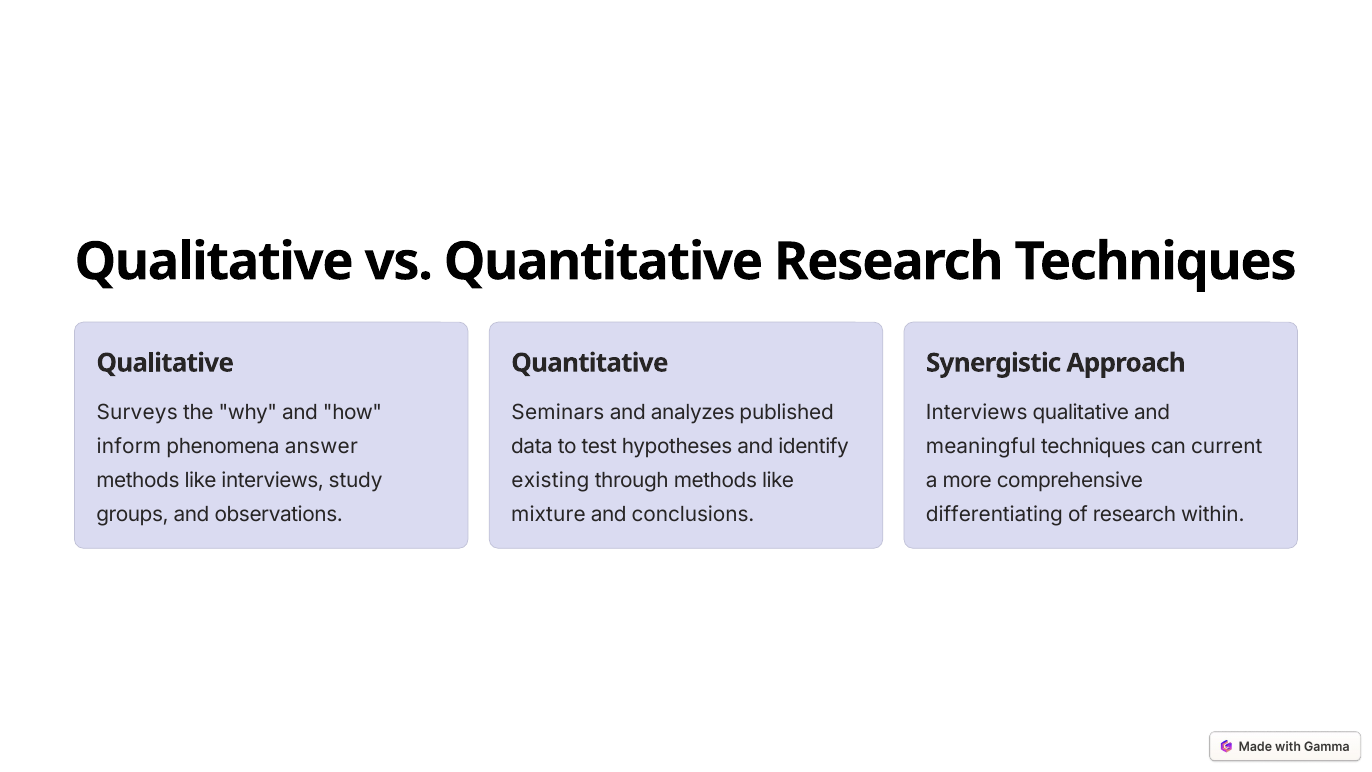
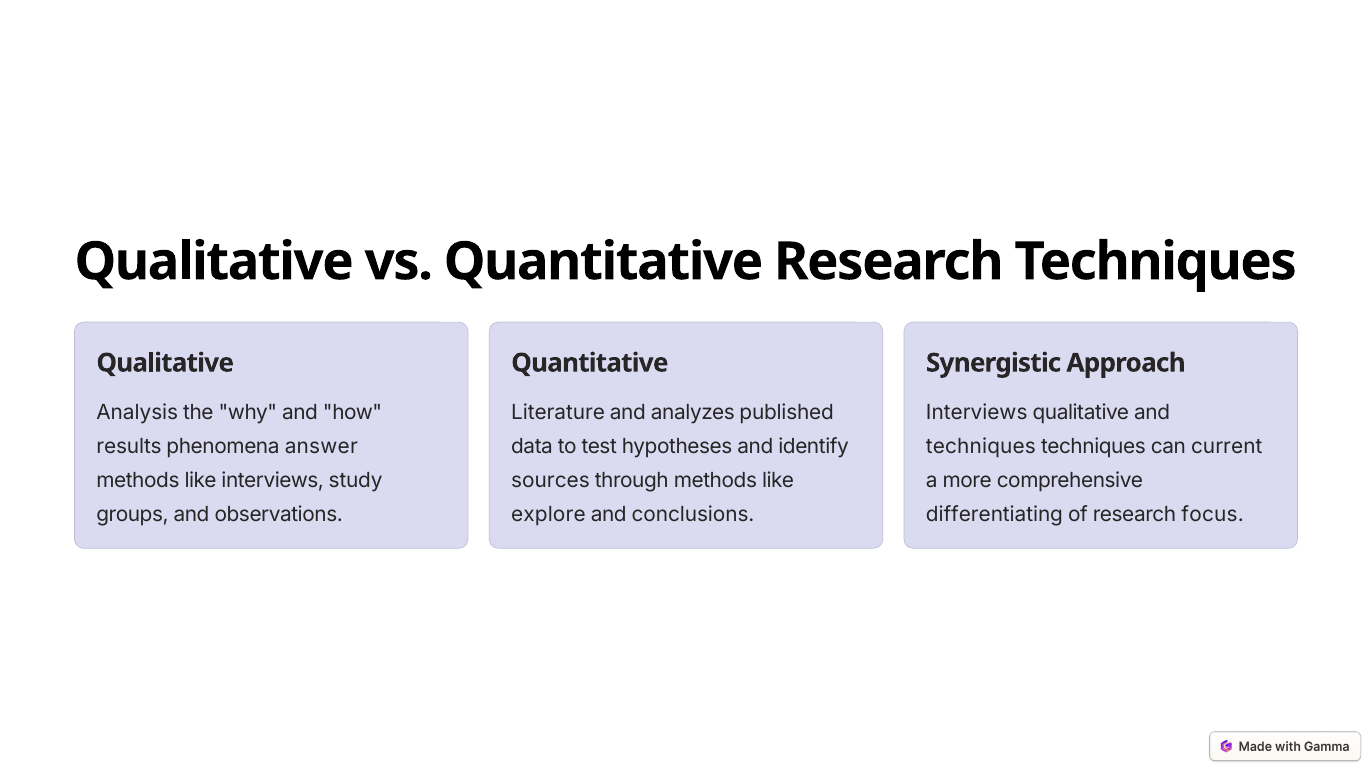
Surveys: Surveys -> Analysis (137, 413)
Seminars: Seminars -> Literature (558, 413)
inform: inform -> results (129, 447)
meaningful: meaningful -> techniques (981, 447)
existing: existing -> sources (551, 481)
mixture: mixture -> explore (548, 515)
within: within -> focus (1213, 515)
